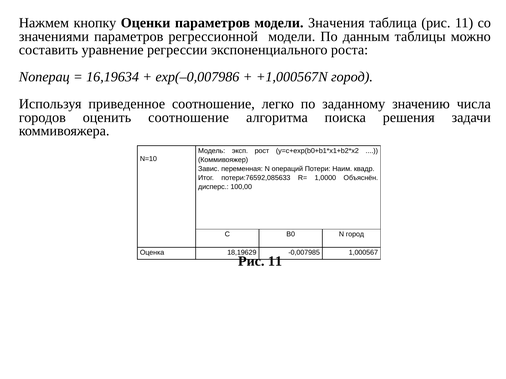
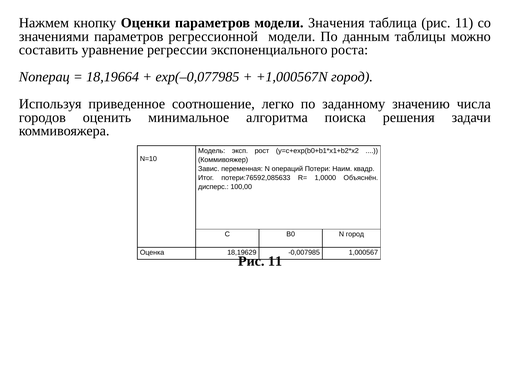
16,19634: 16,19634 -> 18,19664 (113, 77)
ехр(–0,007986: ехр(–0,007986 -> ехр(–0,077985 (197, 77)
оценить соотношение: соотношение -> минимальное (189, 118)
